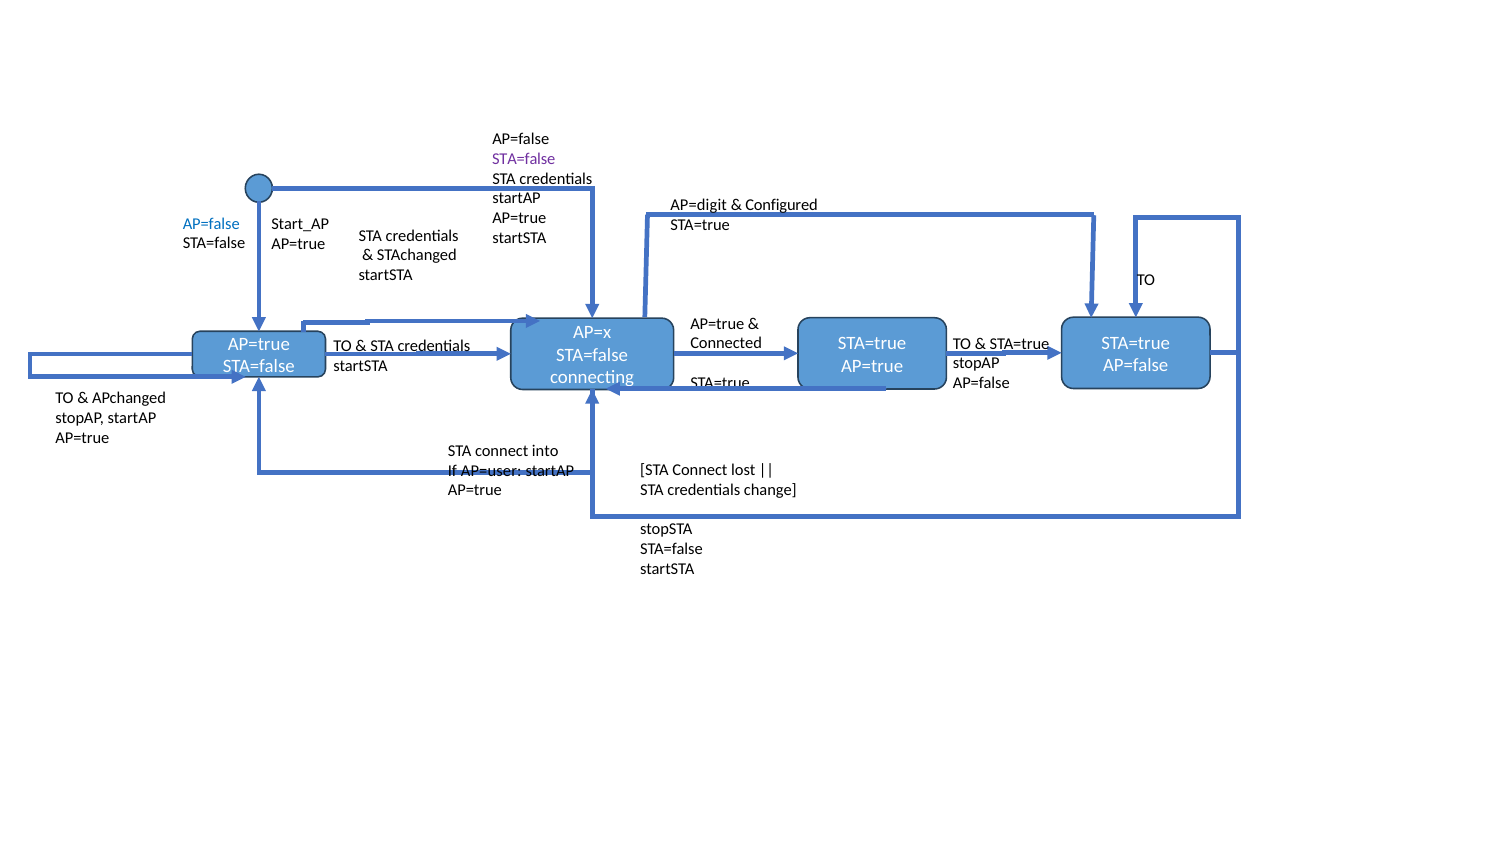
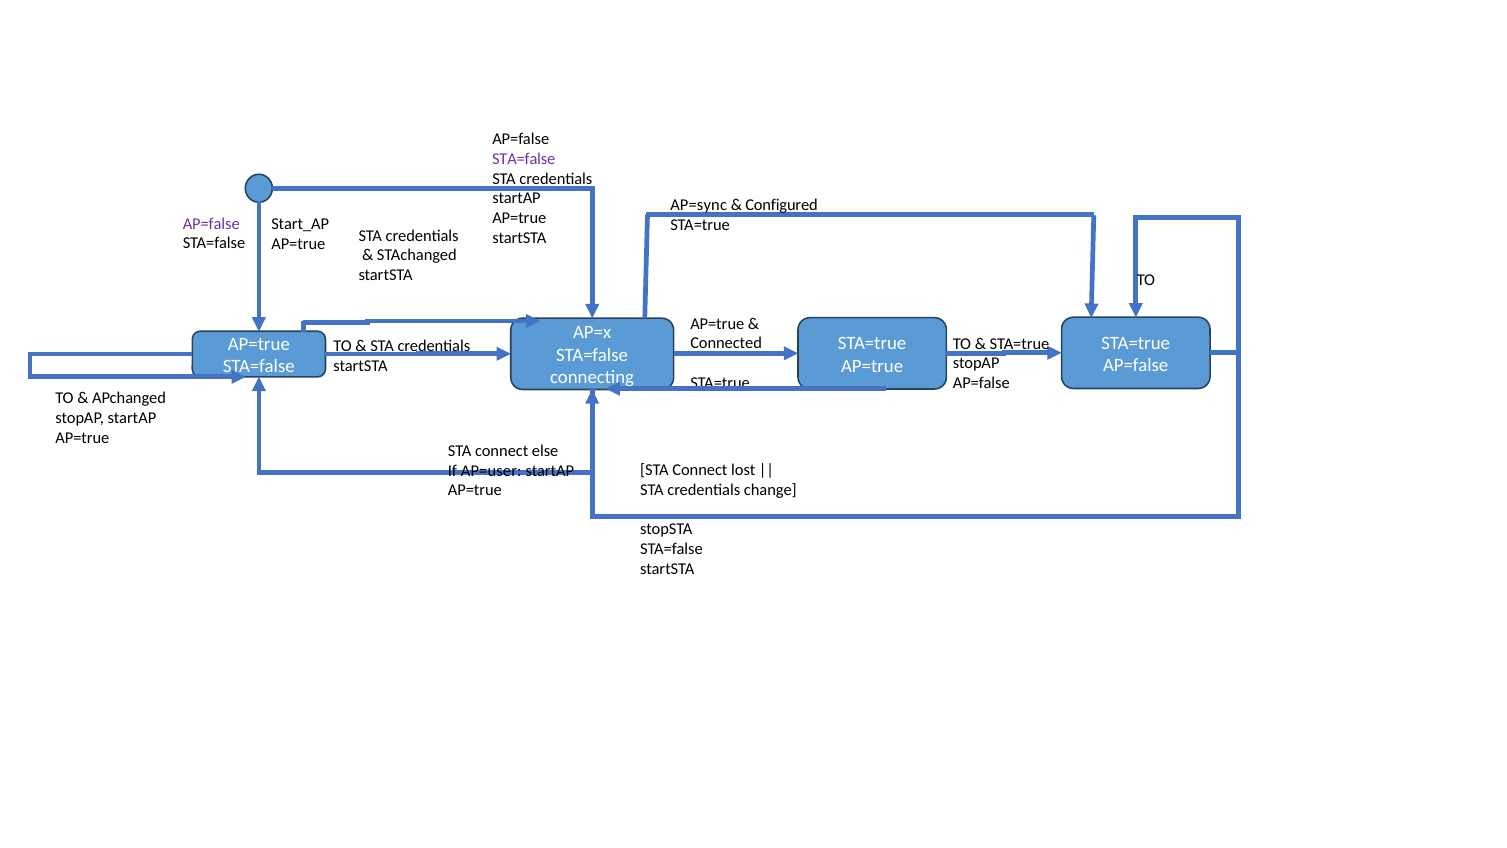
AP=digit: AP=digit -> AP=sync (699, 205)
AP=false colour: blue -> purple (211, 224)
into: into -> else (545, 451)
